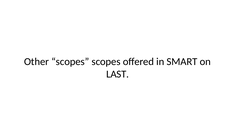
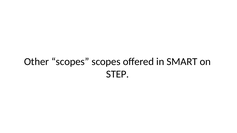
LAST: LAST -> STEP (118, 74)
